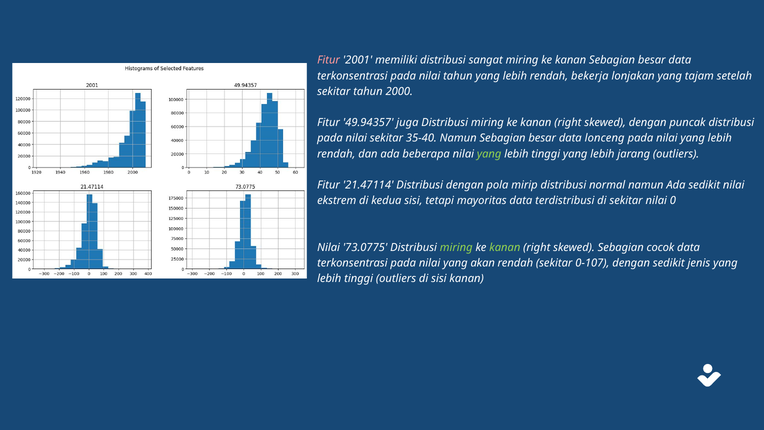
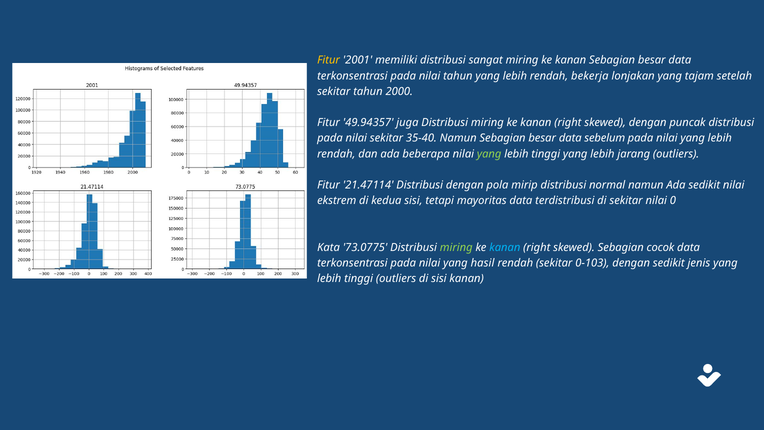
Fitur colour: pink -> yellow (329, 60)
lonceng: lonceng -> sebelum (605, 138)
Nilai: Nilai -> Kata (329, 247)
kanan colour: light green -> light blue (505, 247)
akan: akan -> hasil (483, 263)
0-107: 0-107 -> 0-103 (592, 263)
